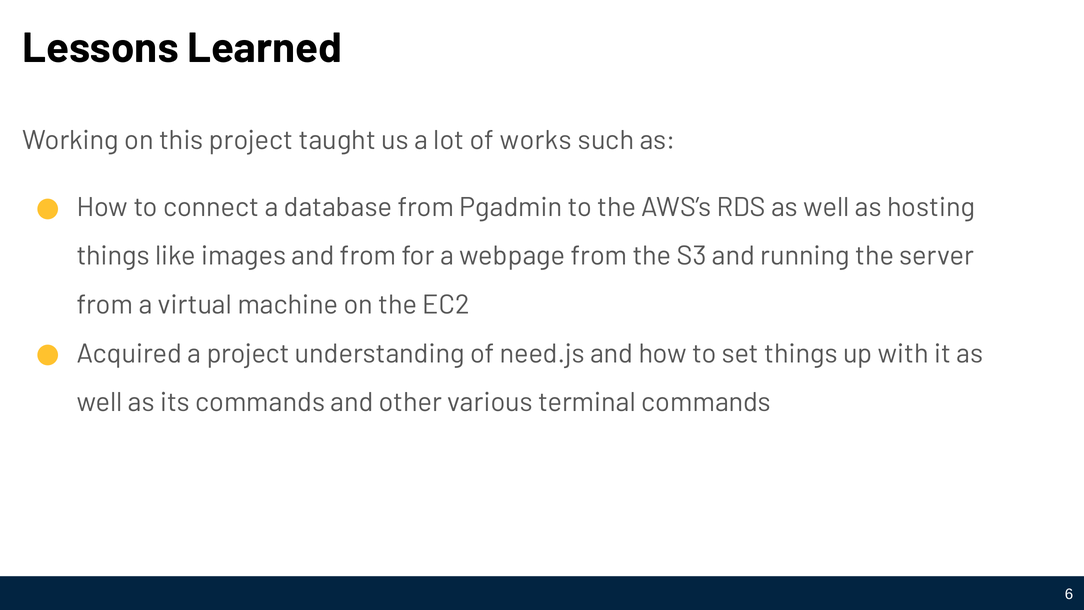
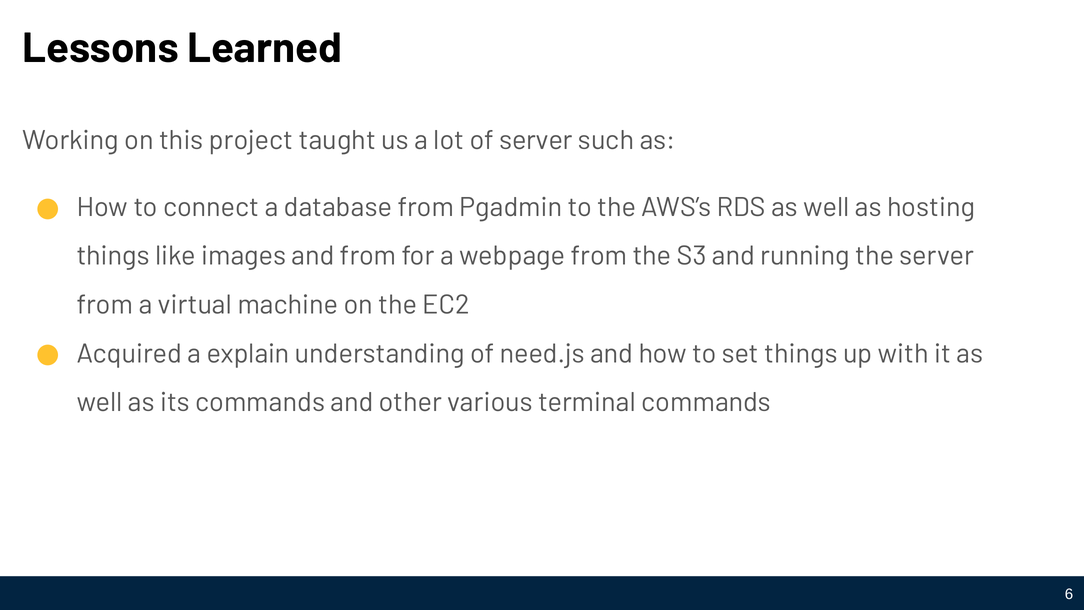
of works: works -> server (536, 140)
a project: project -> explain (248, 353)
